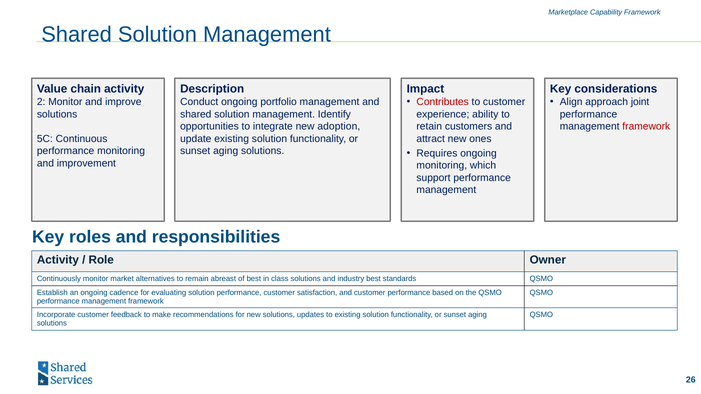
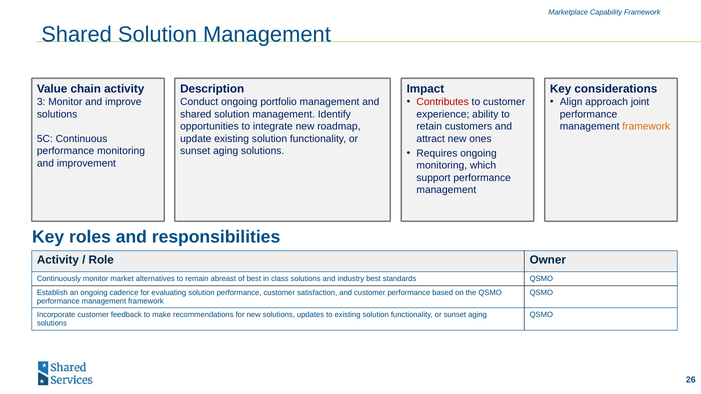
2: 2 -> 3 (41, 102)
adoption: adoption -> roadmap (339, 127)
framework colour: red -> orange (646, 127)
